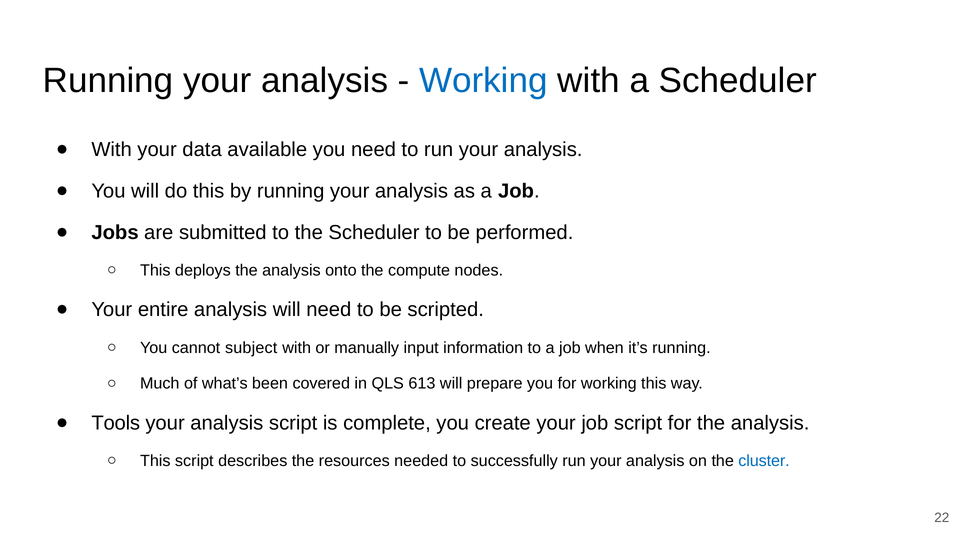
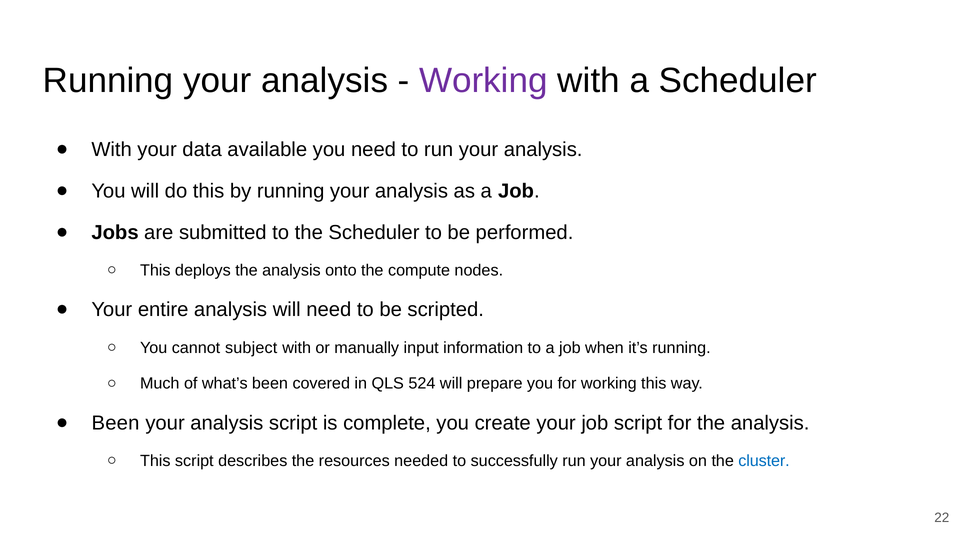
Working colour: blue -> purple (484, 81)
613: 613 -> 524 (422, 383)
Tools: Tools -> Been (116, 423)
